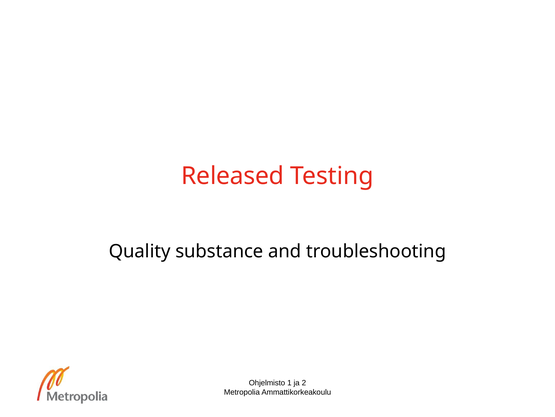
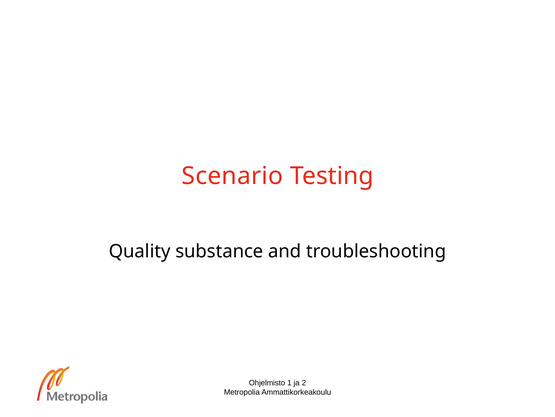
Released: Released -> Scenario (232, 176)
